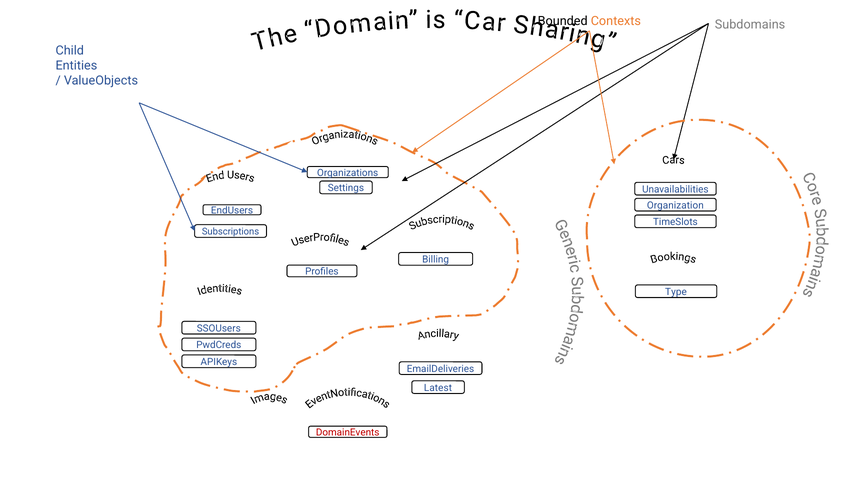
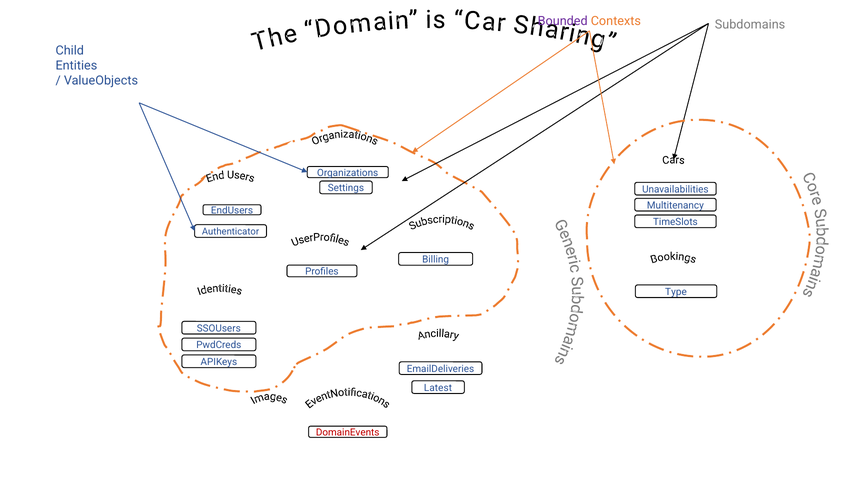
Bounded colour: black -> purple (563, 21)
Organization: Organization -> Multitenancy (675, 205)
Subscriptions: Subscriptions -> Authenticator (230, 231)
